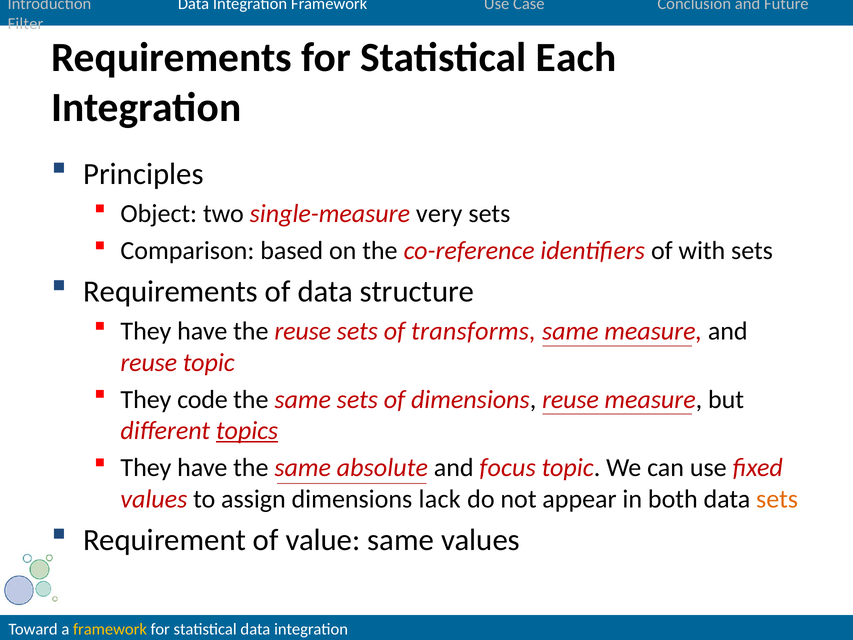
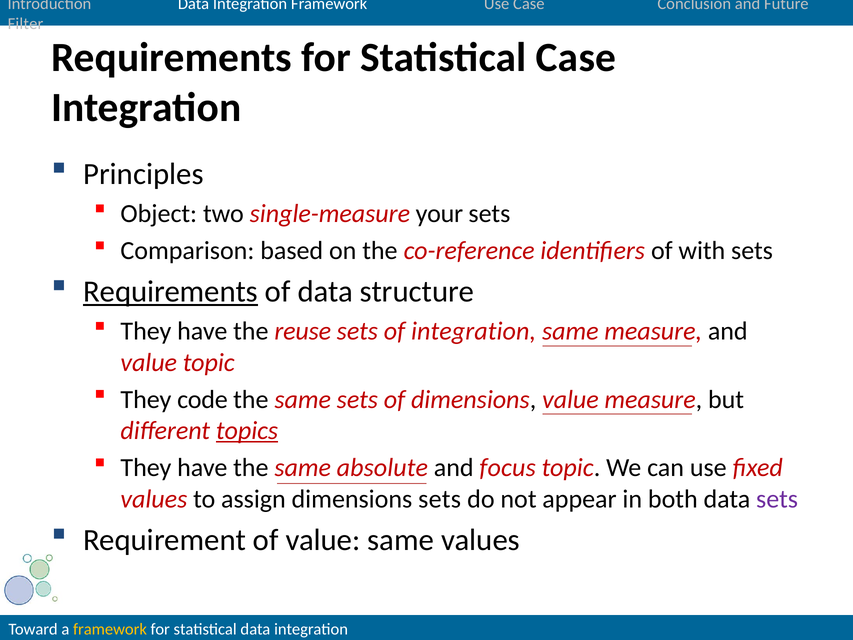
Statistical Each: Each -> Case (576, 58)
very: very -> your (439, 214)
Requirements underline: none -> present (171, 292)
of transforms: transforms -> integration (474, 331)
reuse: reuse -> value (149, 362)
dimensions reuse: reuse -> value (570, 399)
dimensions lack: lack -> sets (440, 499)
sets colour: orange -> purple (777, 499)
